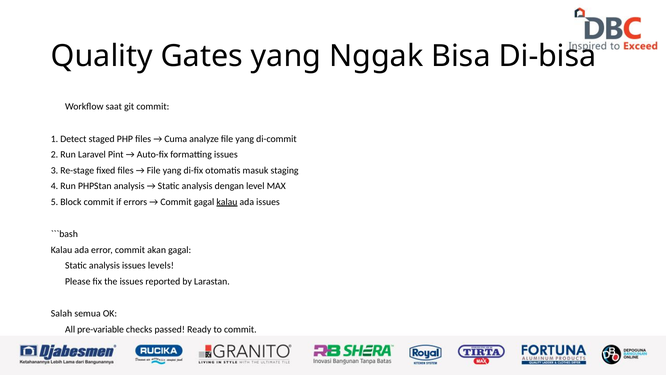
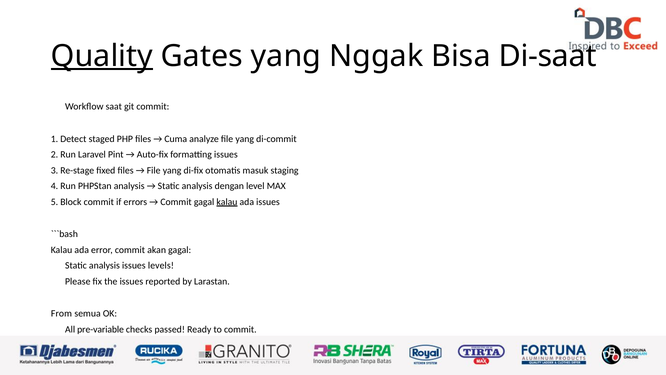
Quality underline: none -> present (102, 56)
Di-bisa: Di-bisa -> Di-saat (548, 56)
Salah: Salah -> From (61, 313)
